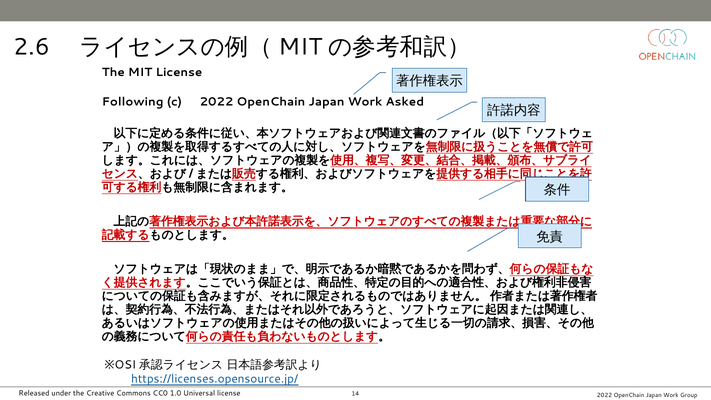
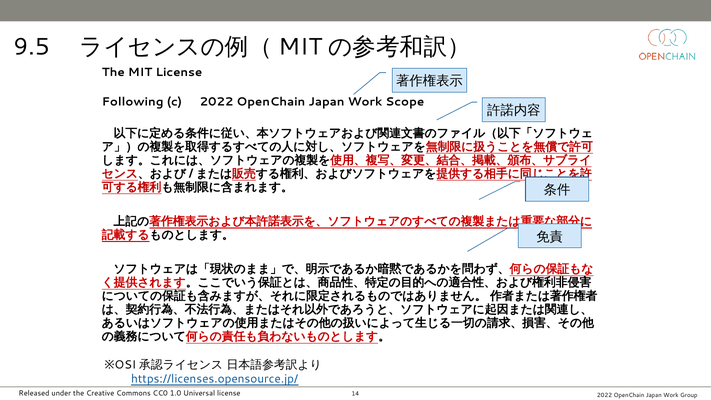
2.6: 2.6 -> 9.5 (32, 47)
Asked: Asked -> Scope (405, 102)
